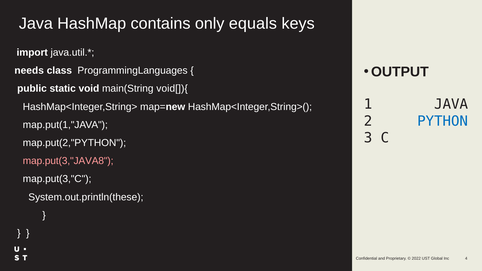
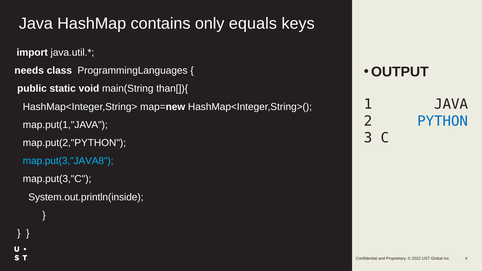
void[]){: void[]){ -> than[]){ (172, 89)
map.put(3,"JAVA8 colour: pink -> light blue (68, 161)
System.out.println(these: System.out.println(these -> System.out.println(inside (86, 197)
